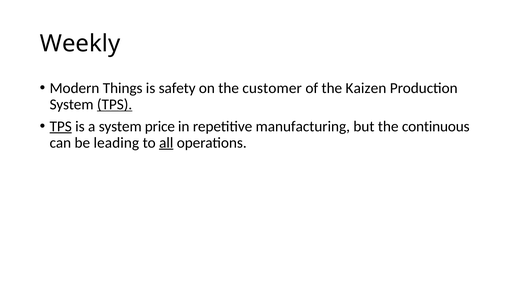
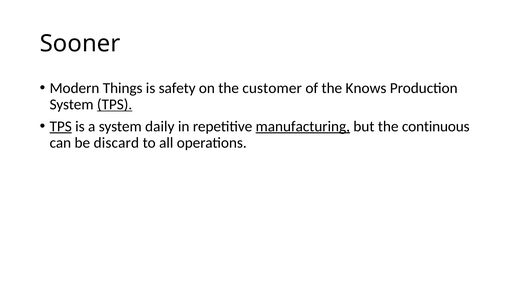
Weekly: Weekly -> Sooner (80, 44)
Kaizen: Kaizen -> Knows (366, 88)
price: price -> daily (160, 127)
manufacturing underline: none -> present (303, 127)
leading: leading -> discard (116, 143)
all underline: present -> none (166, 143)
